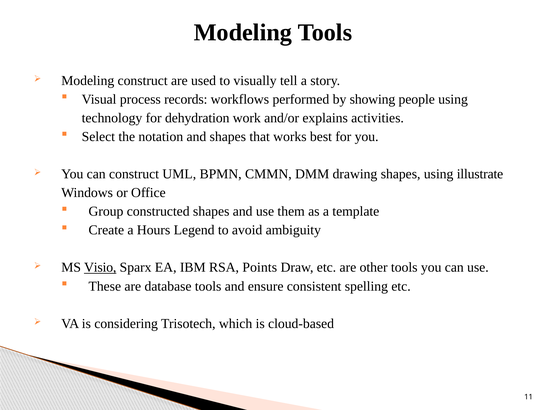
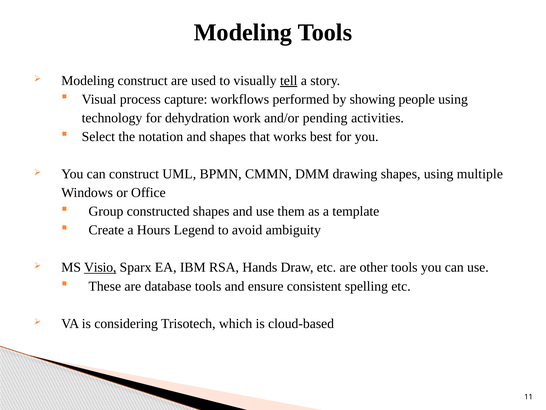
tell underline: none -> present (289, 81)
records: records -> capture (186, 99)
explains: explains -> pending (325, 118)
illustrate: illustrate -> multiple (480, 174)
Points: Points -> Hands (260, 267)
